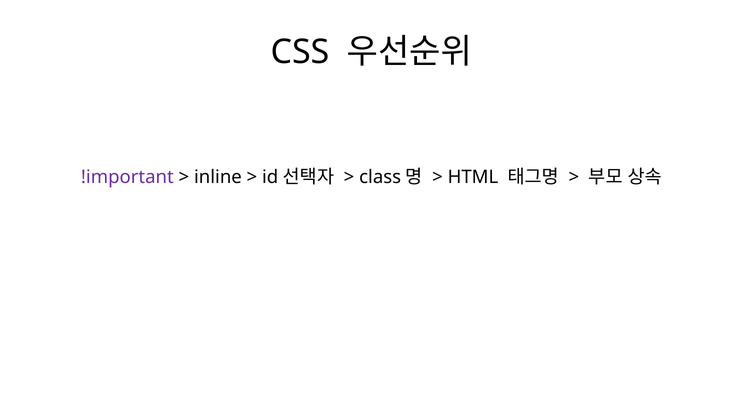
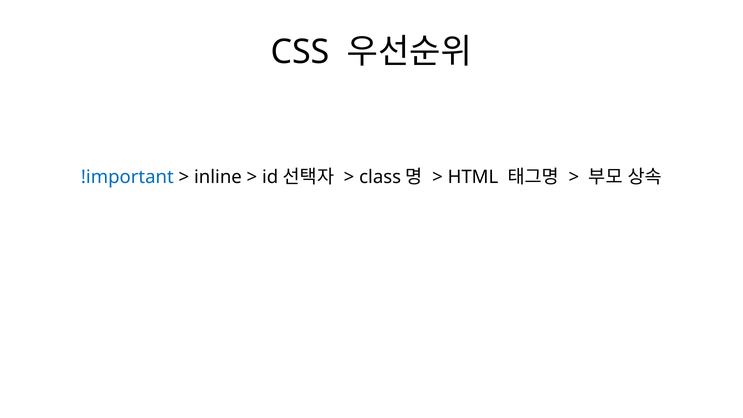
!important colour: purple -> blue (127, 177)
